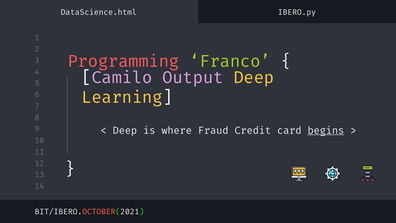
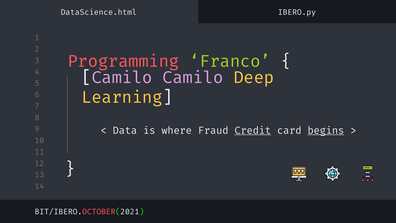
Camilo Output: Output -> Camilo (193, 78)
Deep: Deep -> Data (125, 130)
Credit underline: none -> present (253, 130)
